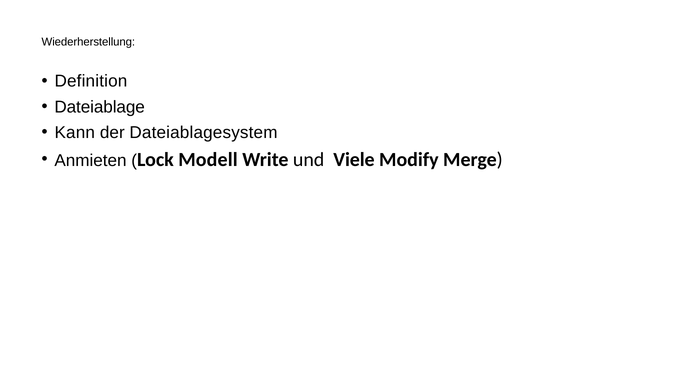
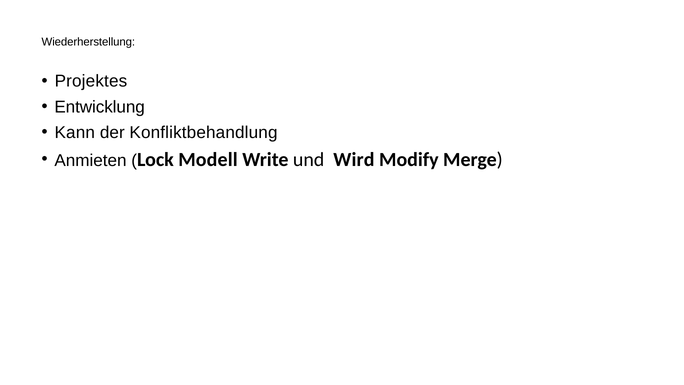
Definition: Definition -> Projektes (91, 81)
Dateiablage: Dateiablage -> Entwicklung (100, 107)
Dateiablagesystem: Dateiablagesystem -> Konfliktbehandlung (204, 132)
Viele: Viele -> Wird (354, 160)
